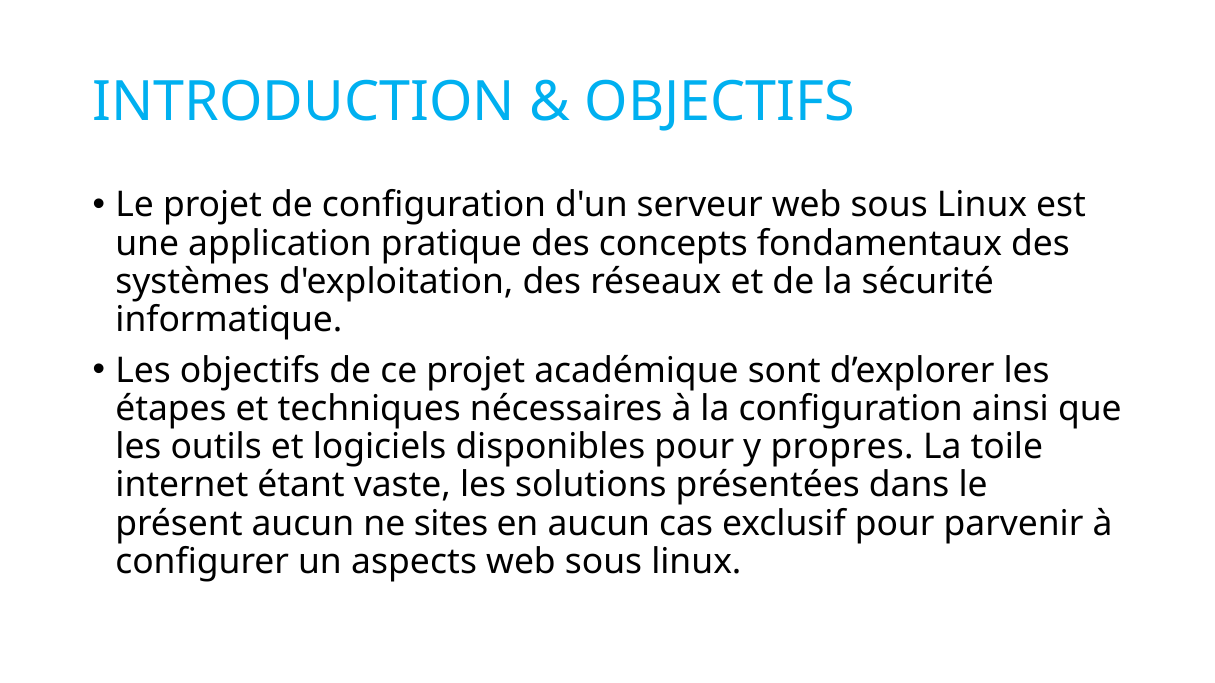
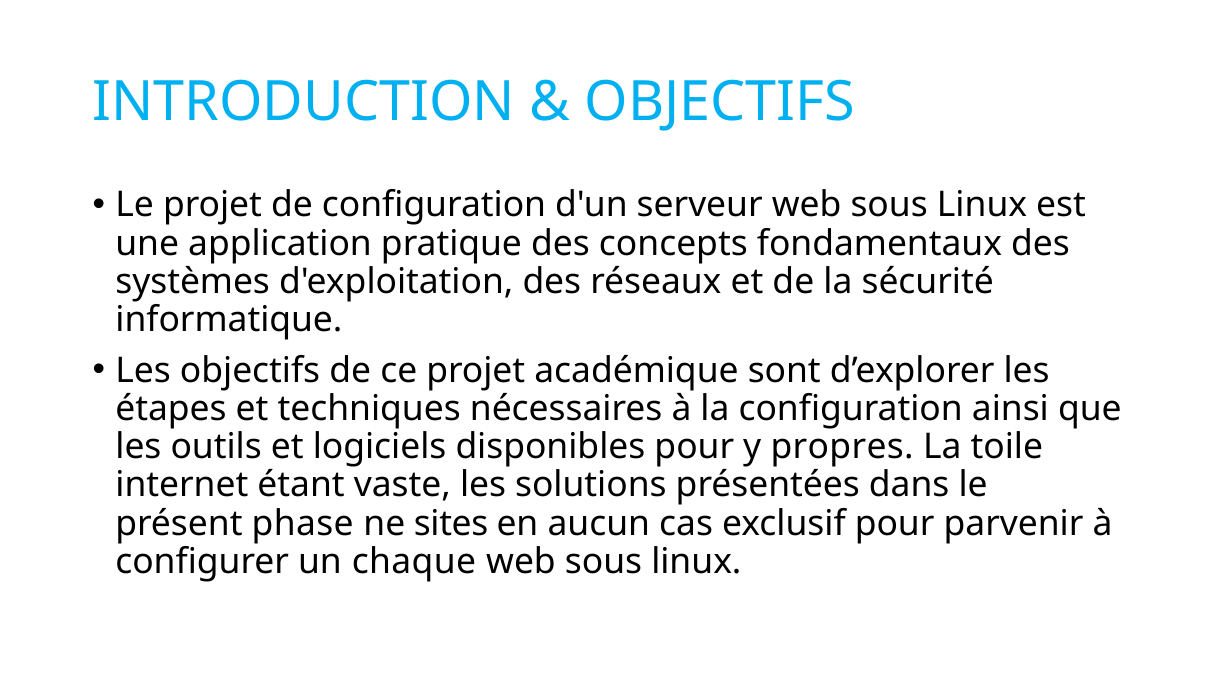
présent aucun: aucun -> phase (303, 524)
aspects: aspects -> chaque (414, 562)
